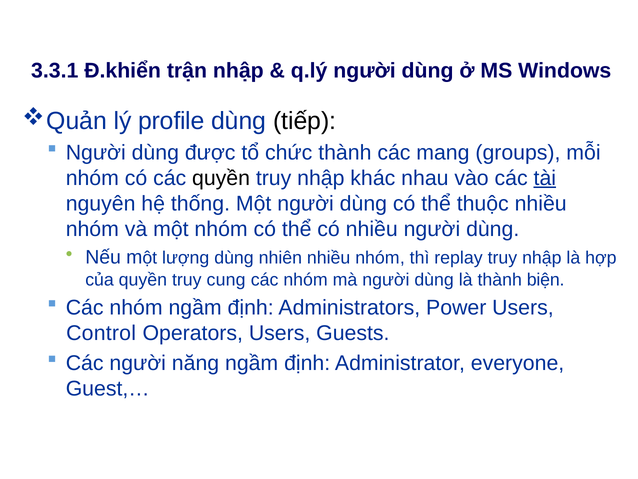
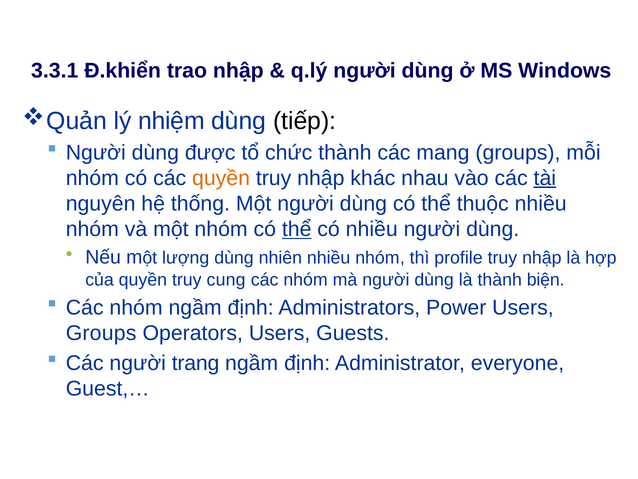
trận: trận -> trao (187, 71)
profile: profile -> nhiệm (171, 121)
quyền colour: black -> orange (221, 178)
thể underline: none -> present (297, 229)
replay: replay -> profile (458, 258)
Control: Control -> Groups (101, 333)
năng: năng -> trang (196, 363)
